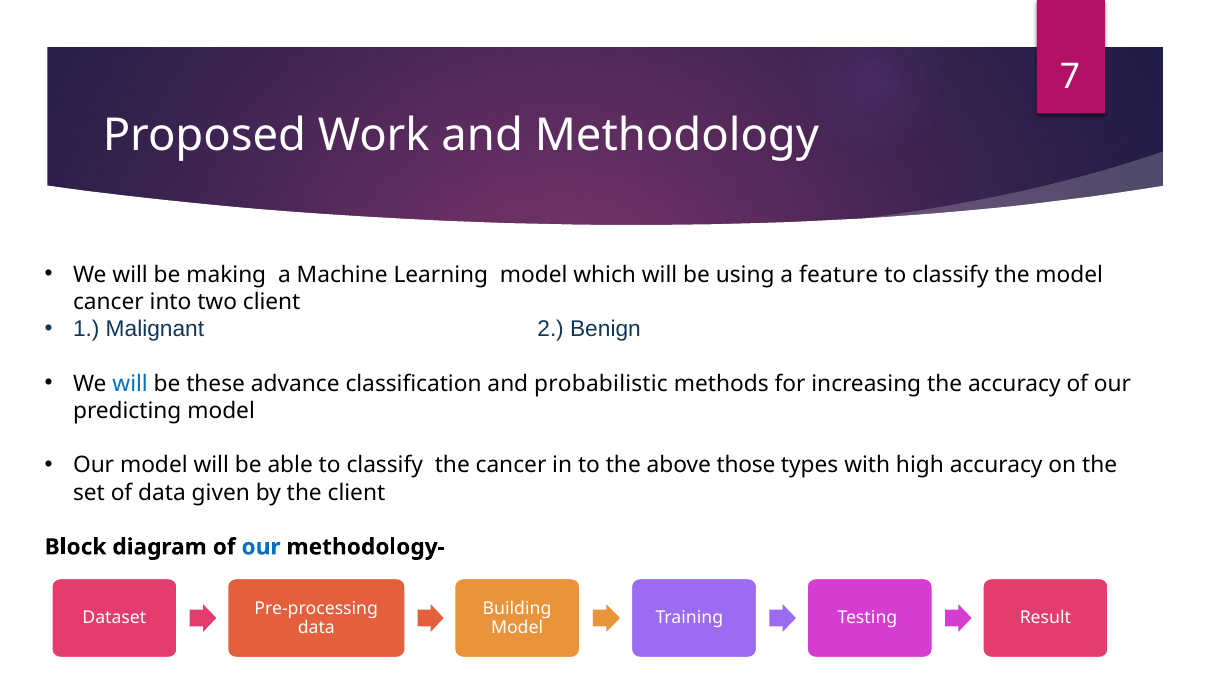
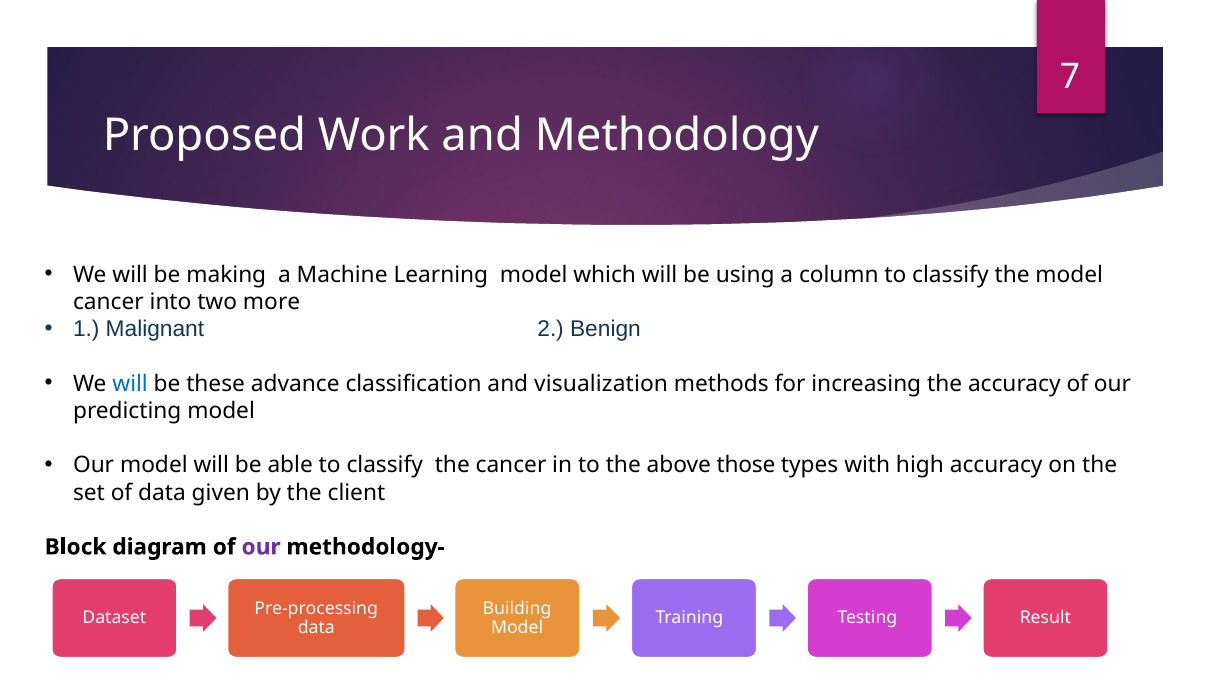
feature: feature -> column (839, 275)
two client: client -> more (272, 302)
probabilistic: probabilistic -> visualization (601, 384)
our colour: blue -> purple (261, 547)
